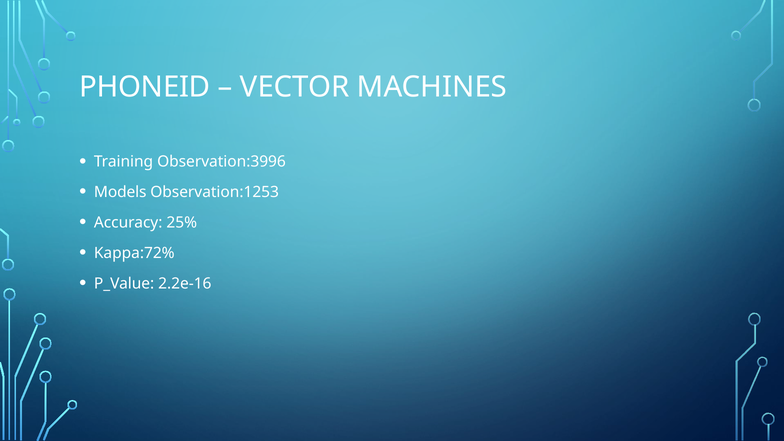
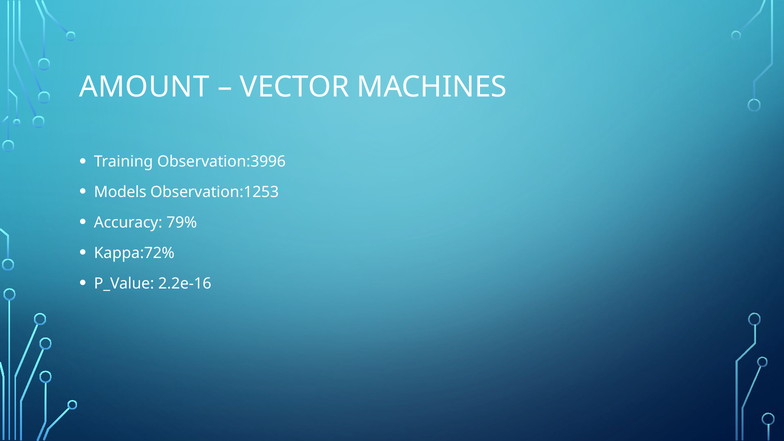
PHONEID: PHONEID -> AMOUNT (144, 87)
25%: 25% -> 79% (182, 223)
